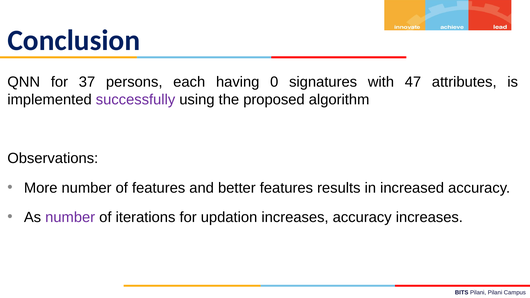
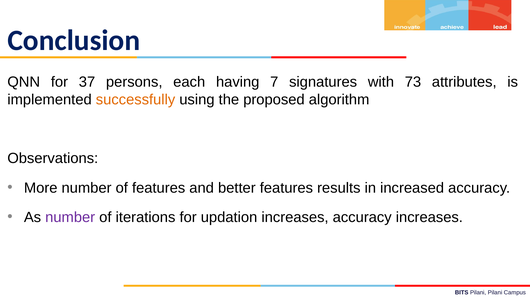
0: 0 -> 7 (274, 82)
47: 47 -> 73 (413, 82)
successfully colour: purple -> orange (136, 100)
